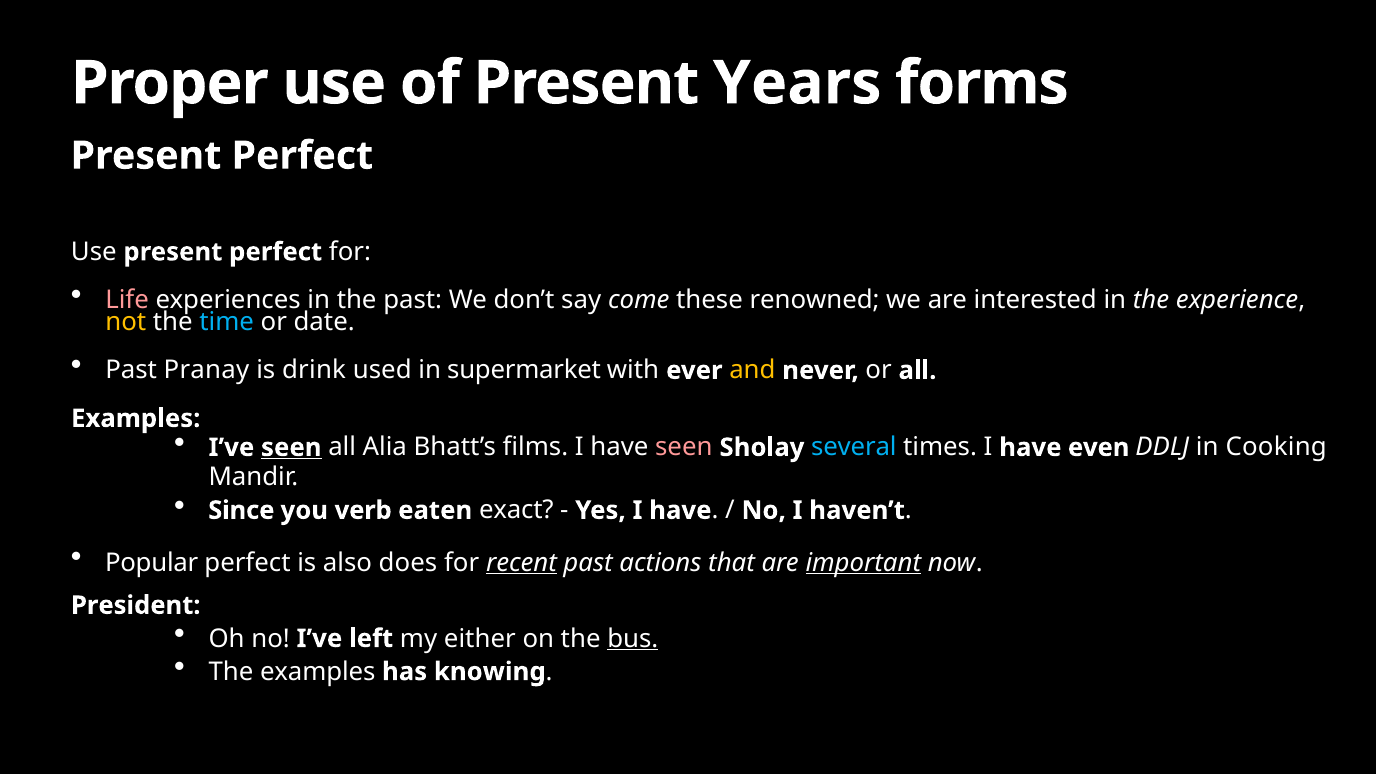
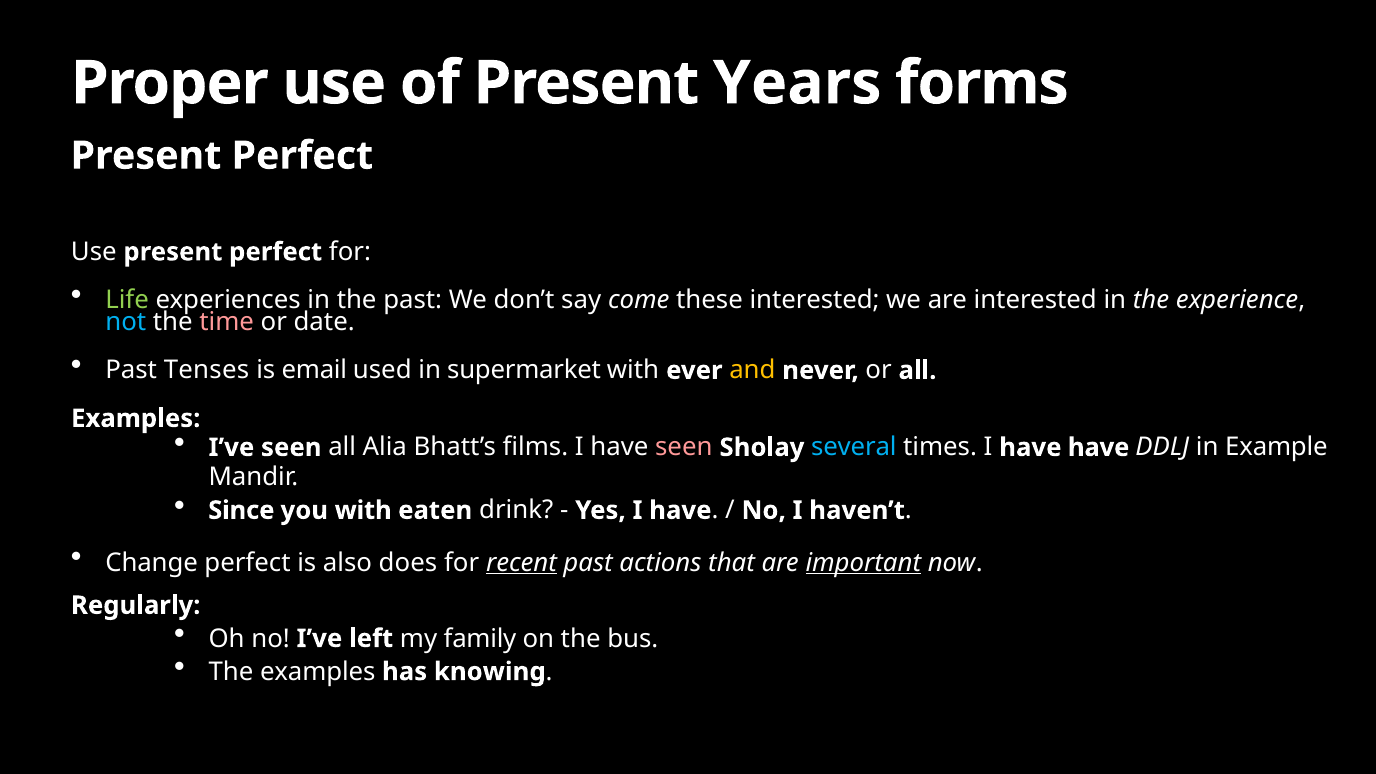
Life colour: pink -> light green (127, 300)
these renowned: renowned -> interested (815, 300)
not colour: yellow -> light blue (126, 322)
time colour: light blue -> pink (227, 322)
Pranay: Pranay -> Tenses (207, 370)
drink: drink -> email (314, 370)
seen underline: present -> none (291, 447)
have even: even -> have (1099, 447)
Cooking: Cooking -> Example (1276, 447)
you verb: verb -> with (363, 510)
exact: exact -> drink (516, 510)
Popular: Popular -> Change (152, 563)
President: President -> Regularly (136, 605)
either: either -> family (480, 639)
bus underline: present -> none (633, 639)
